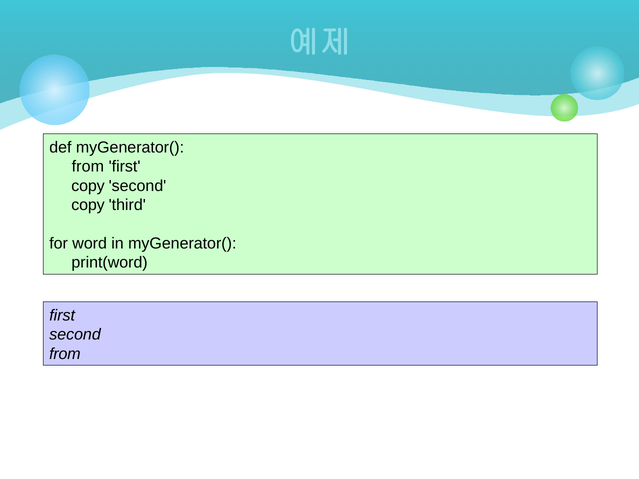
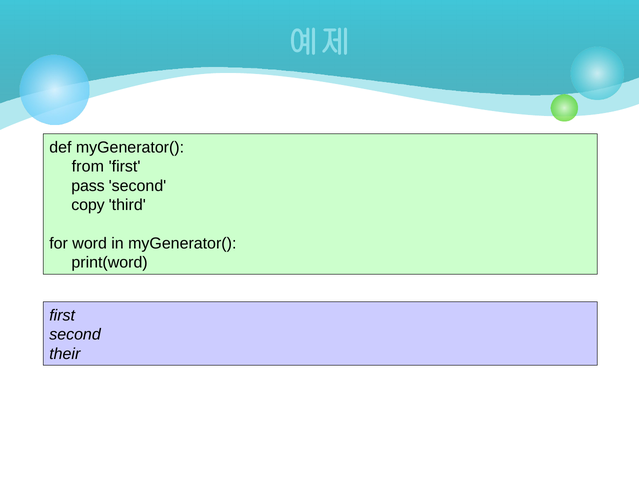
copy: copy -> pass (88, 186)
from: from -> their (65, 354)
